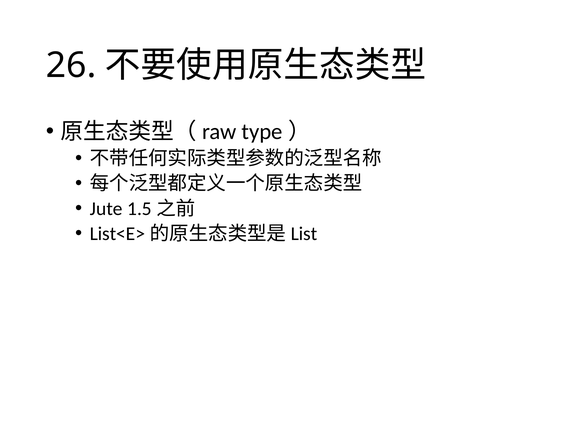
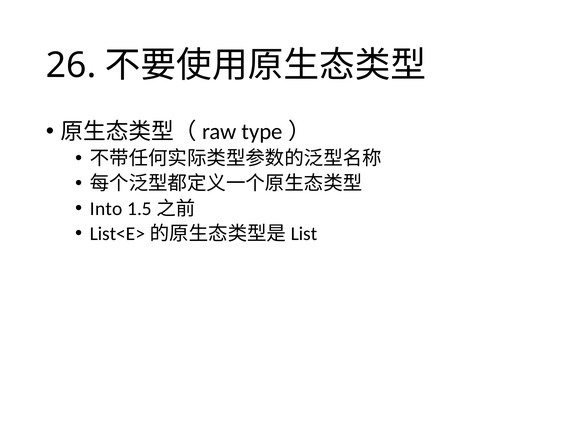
Jute: Jute -> Into (106, 209)
